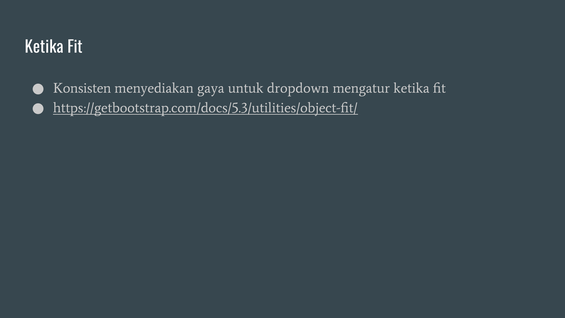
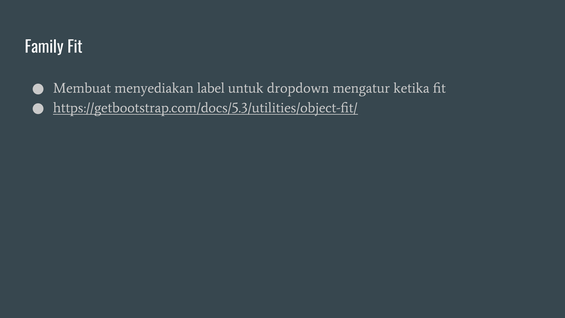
Ketika: Ketika -> Family (44, 47)
Konsisten: Konsisten -> Membuat (82, 88)
gaya: gaya -> label (211, 88)
